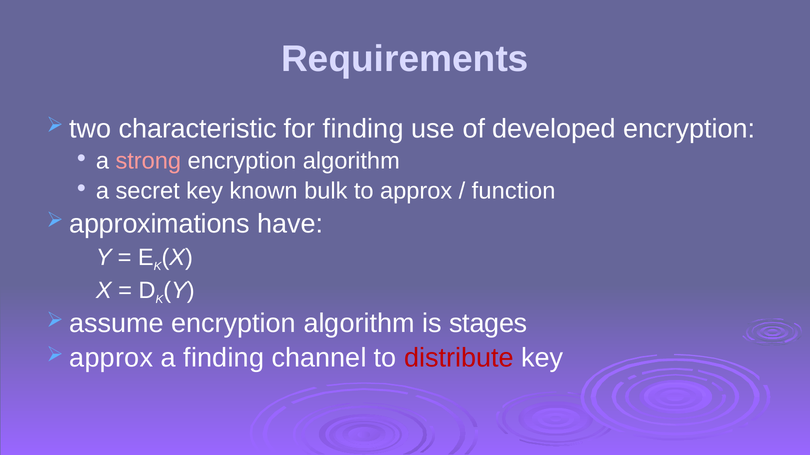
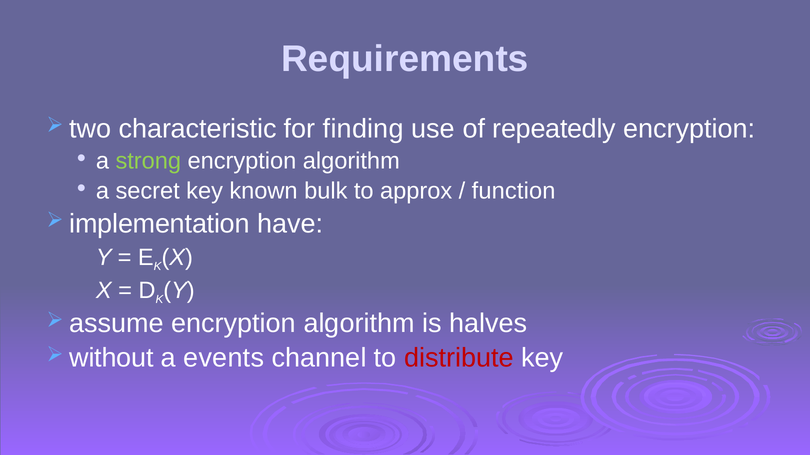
developed: developed -> repeatedly (554, 129)
strong colour: pink -> light green (148, 161)
approximations: approximations -> implementation (160, 224)
stages: stages -> halves (488, 324)
approx: approx -> without (111, 358)
a finding: finding -> events (224, 358)
